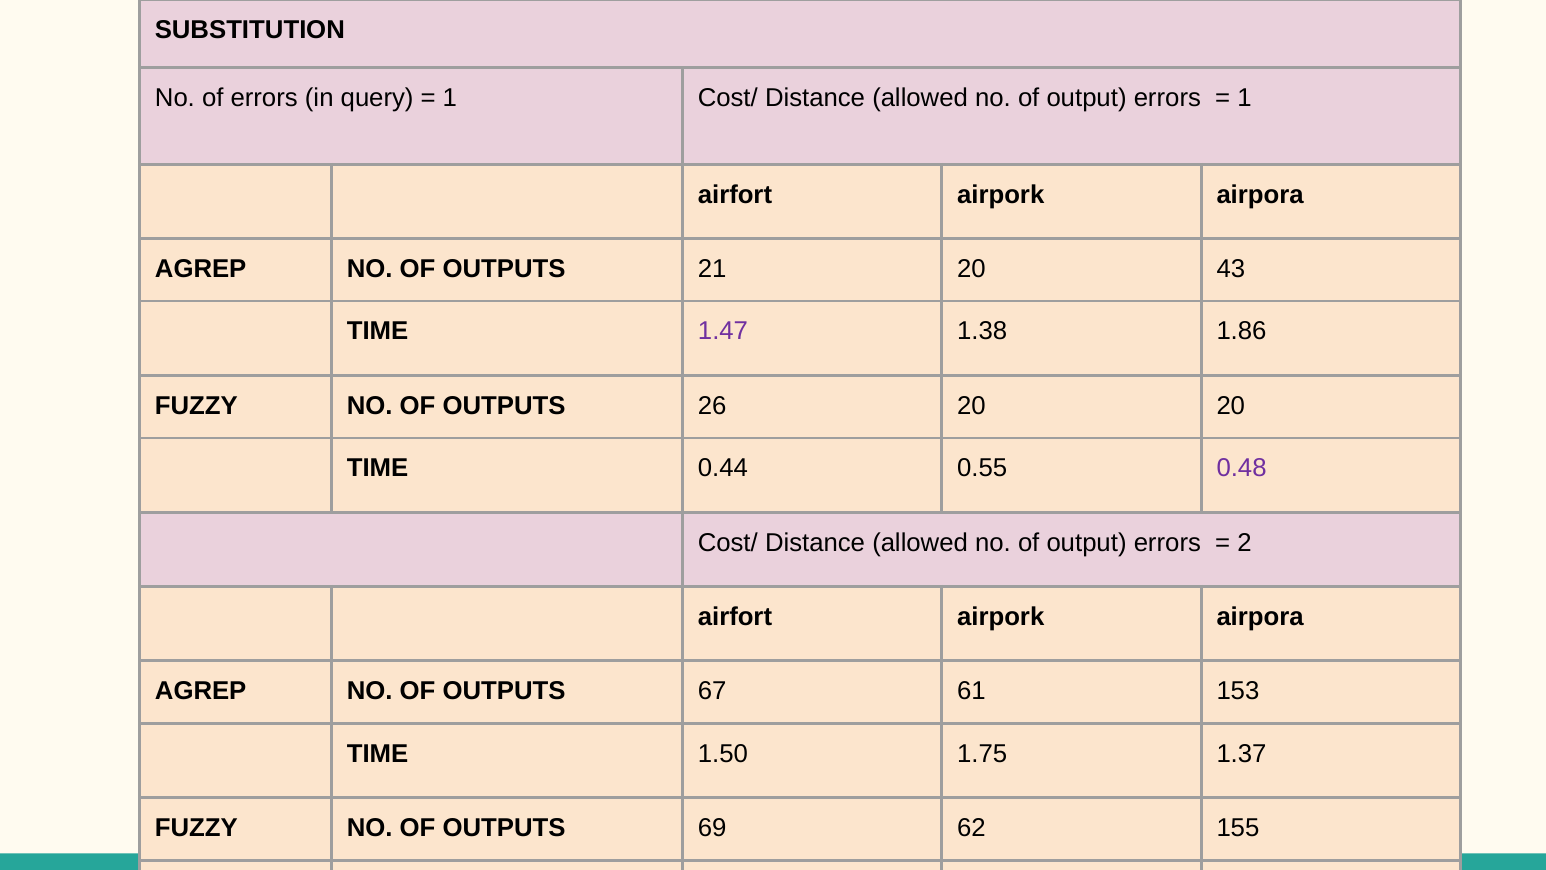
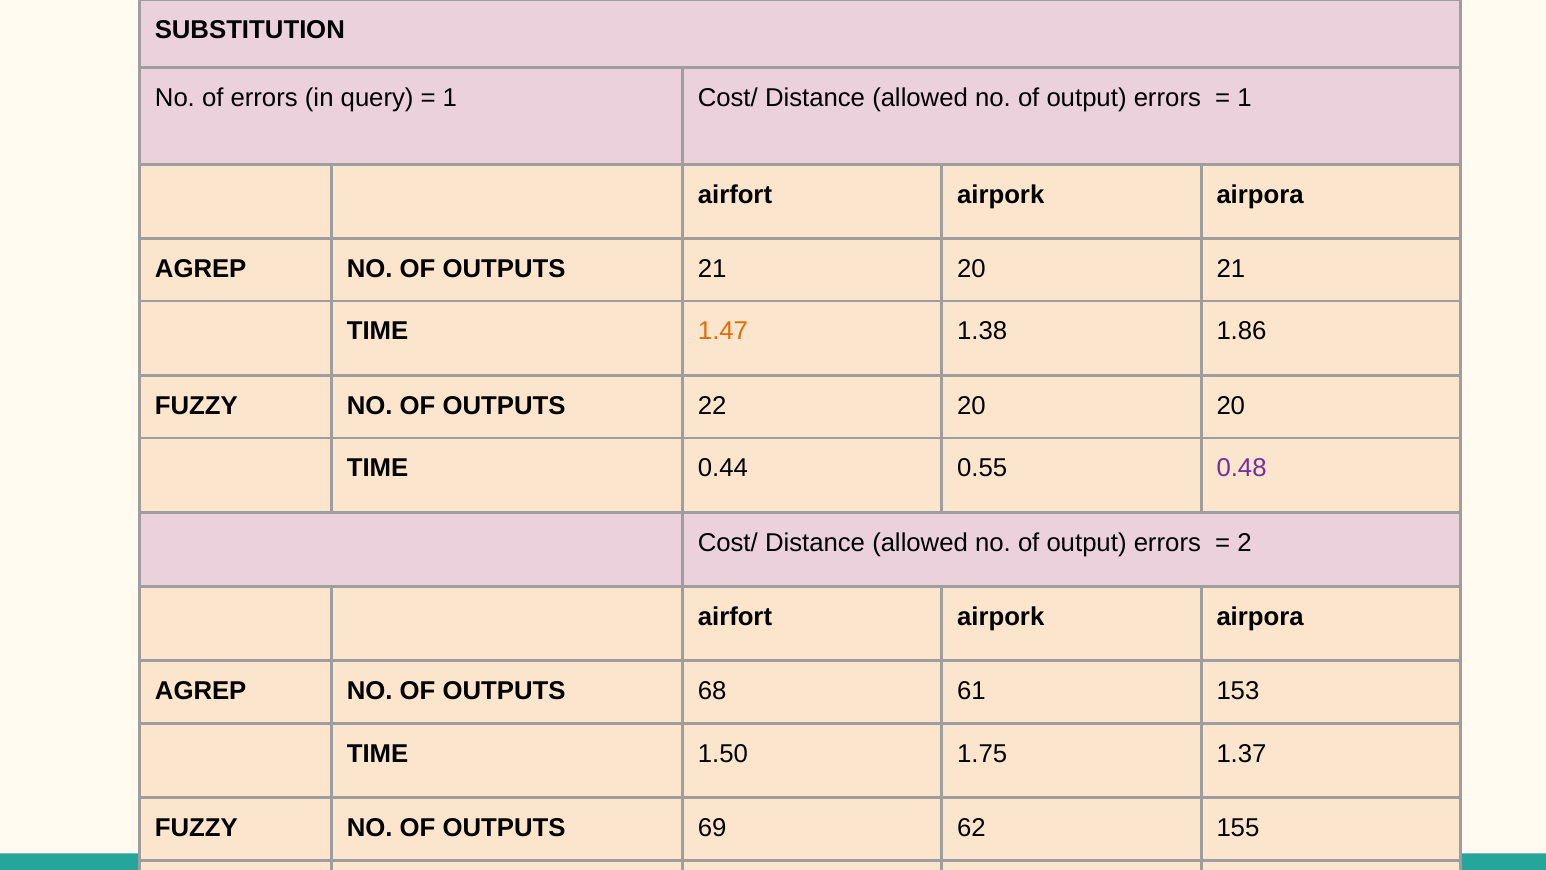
20 43: 43 -> 21 (1231, 269)
1.47 colour: purple -> orange (723, 331)
26: 26 -> 22 (712, 405)
67: 67 -> 68 (712, 691)
